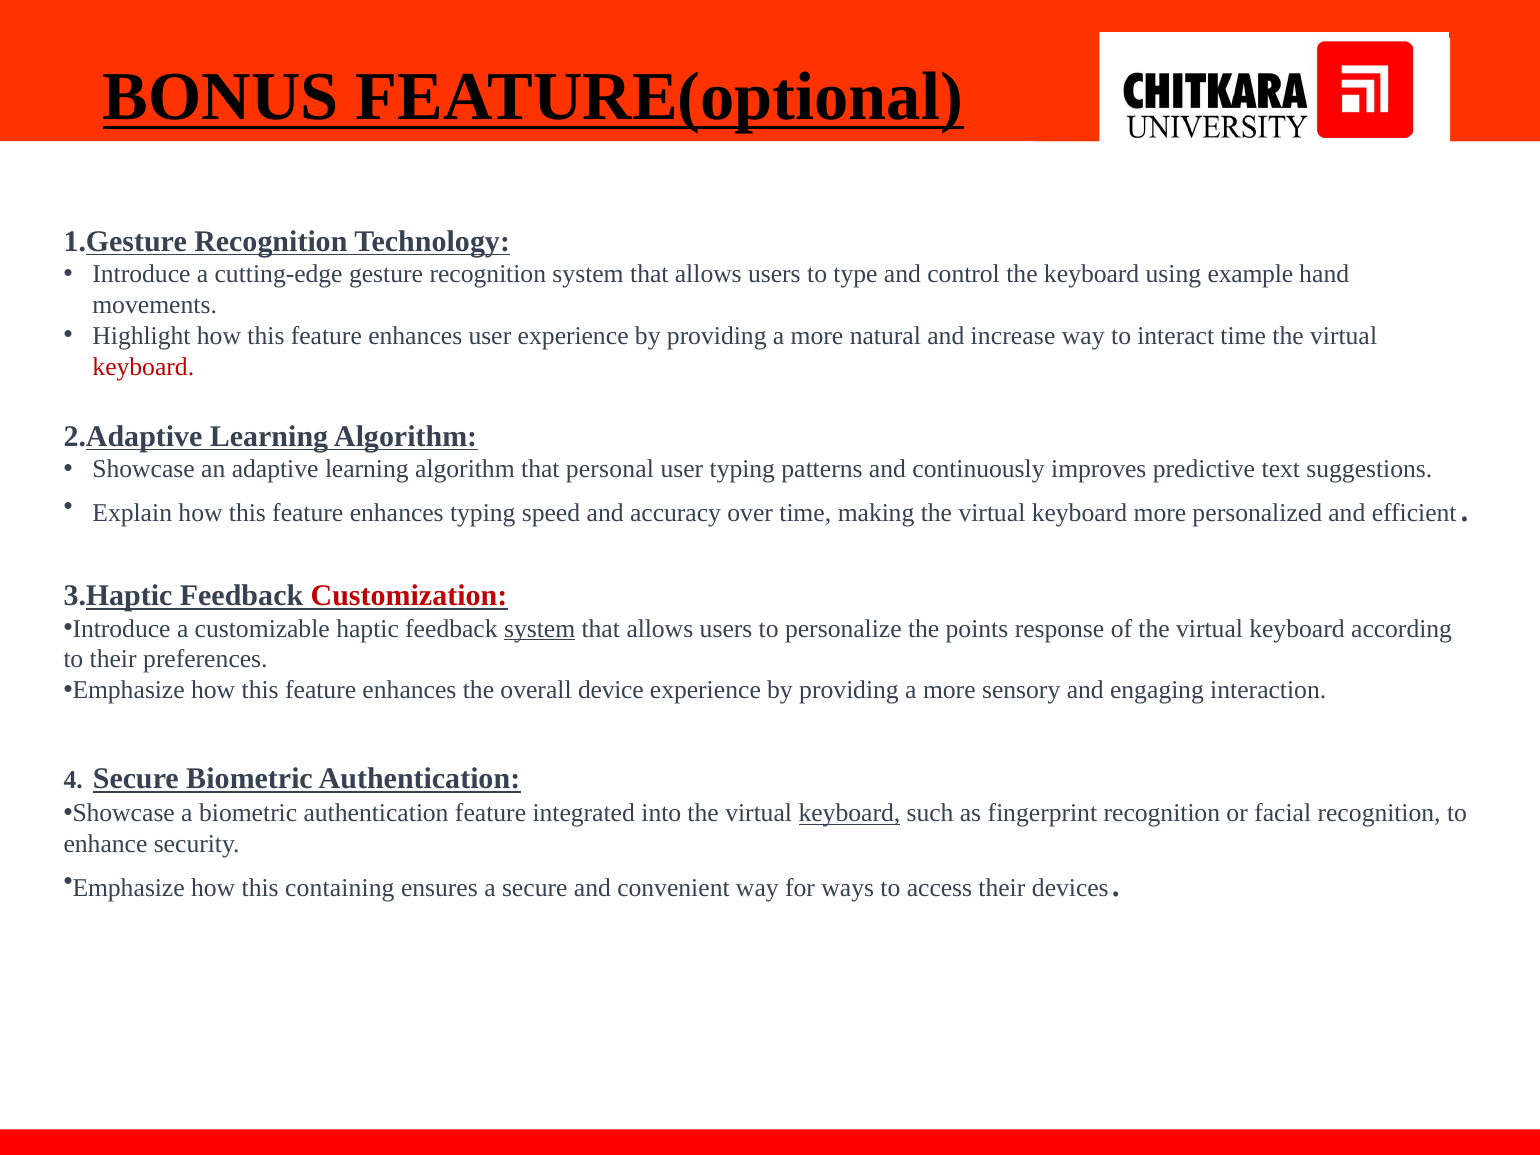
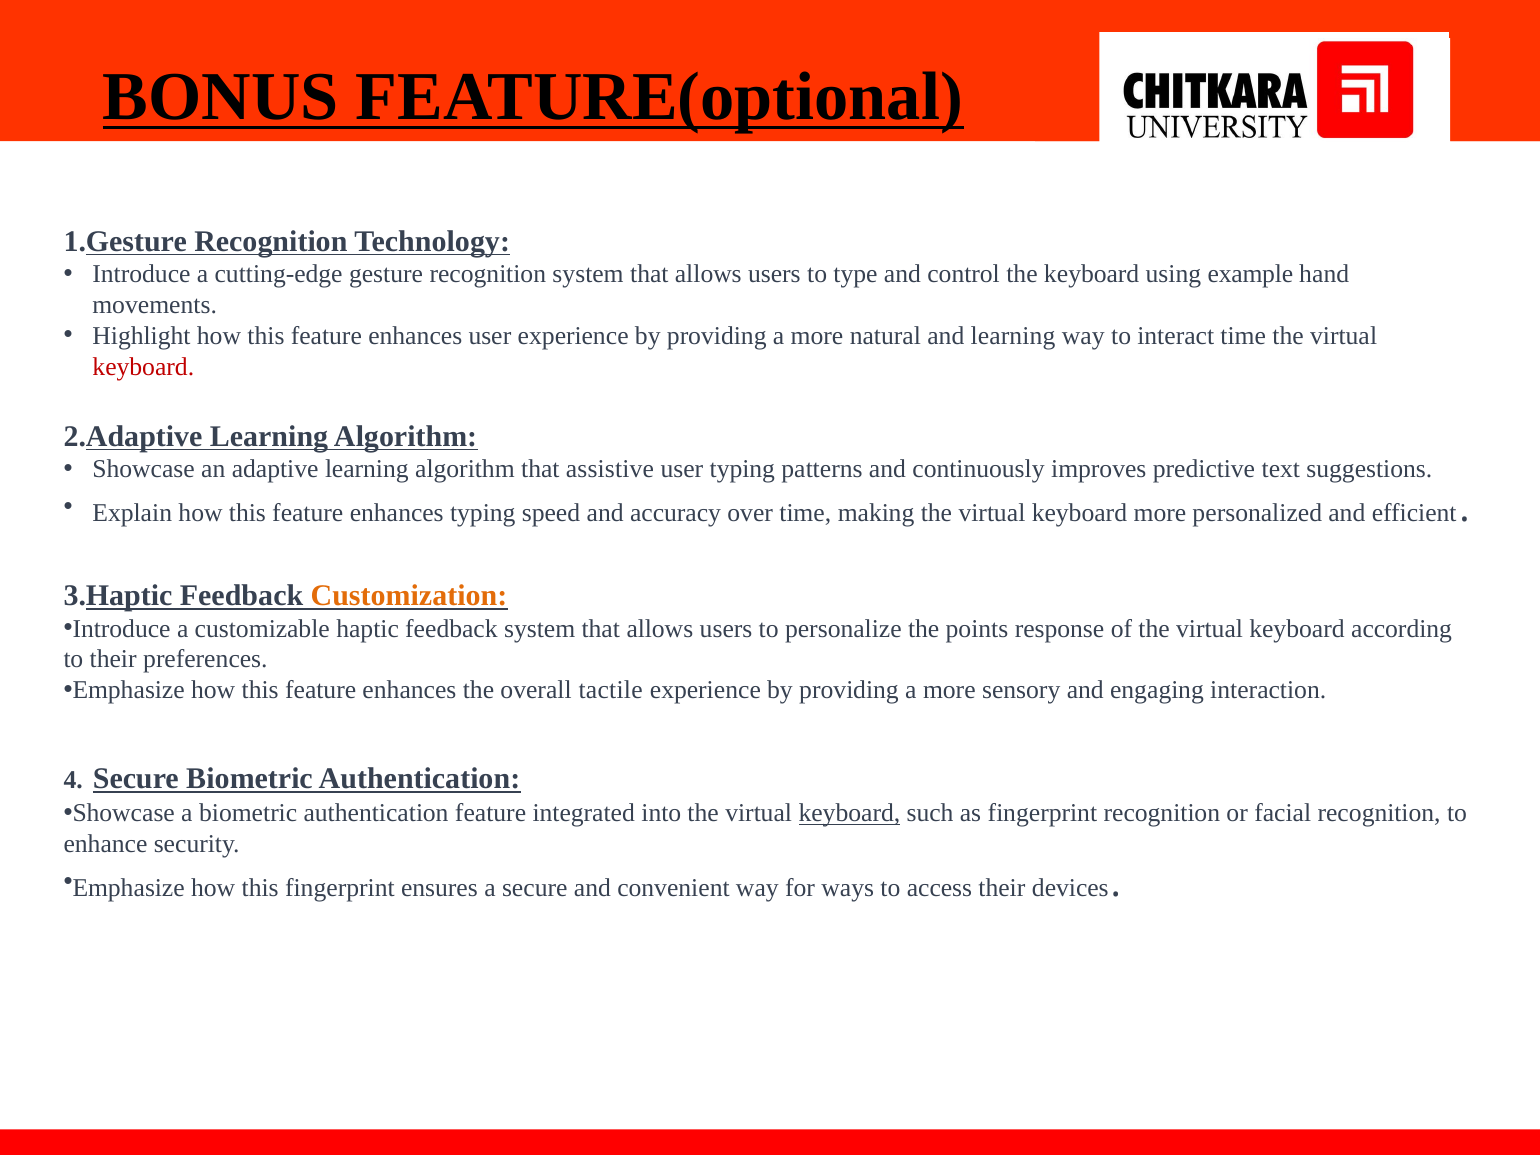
and increase: increase -> learning (1013, 336)
personal: personal -> assistive (610, 469)
Customization colour: red -> orange (409, 596)
system underline: present -> none (540, 629)
device: device -> tactile (611, 690)
this containing: containing -> fingerprint (340, 888)
